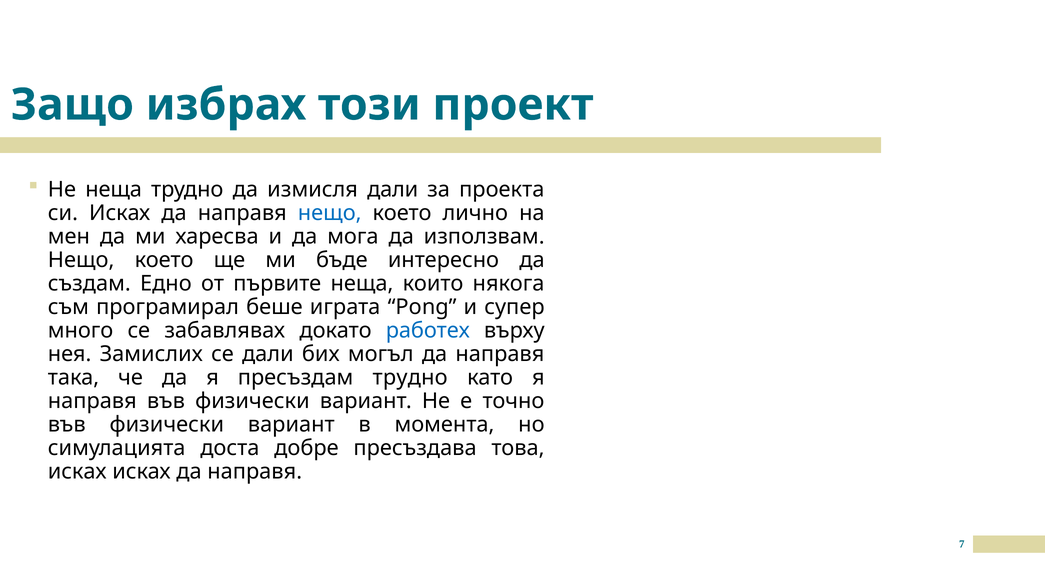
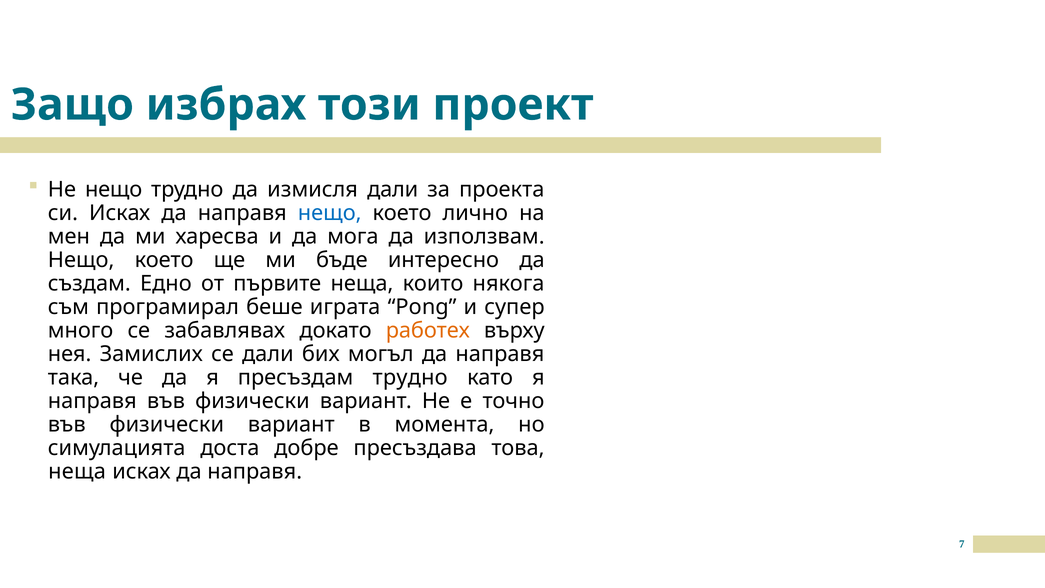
Не неща: неща -> нещо (114, 189)
работех colour: blue -> orange (428, 330)
исках: исках -> неща (77, 472)
